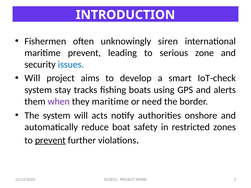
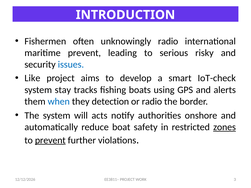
unknowingly siren: siren -> radio (168, 41)
zone: zone -> risky (204, 53)
Will: Will -> Like (32, 78)
when colour: purple -> blue (59, 102)
they maritime: maritime -> detection (110, 102)
or need: need -> radio (152, 102)
zones underline: none -> present (225, 127)
